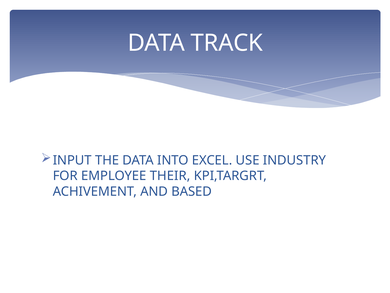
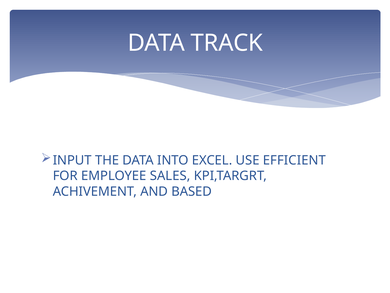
INDUSTRY: INDUSTRY -> EFFICIENT (294, 160)
THEIR: THEIR -> SALES (170, 176)
